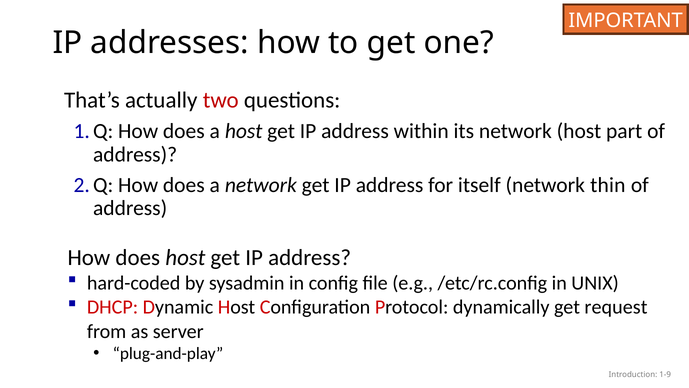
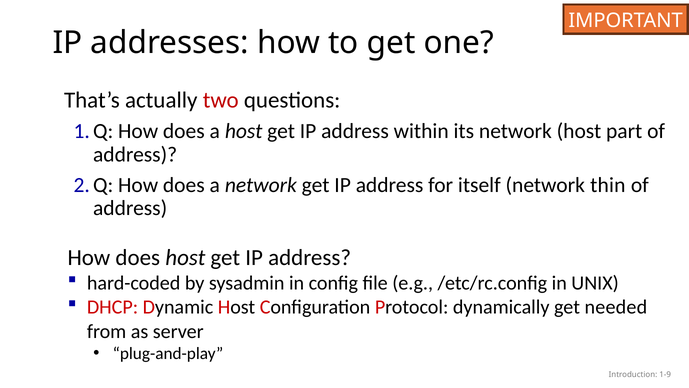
request: request -> needed (616, 307)
